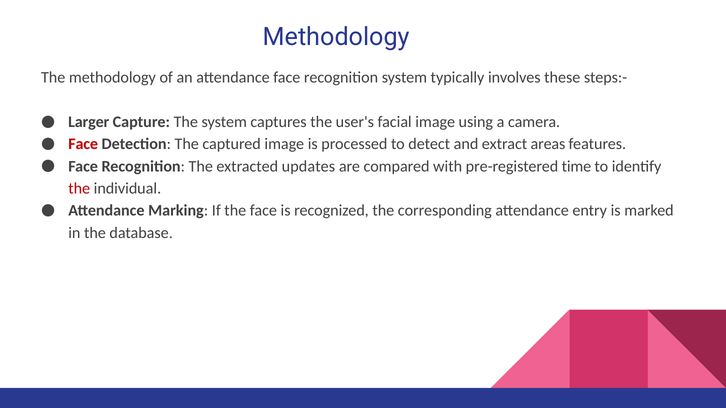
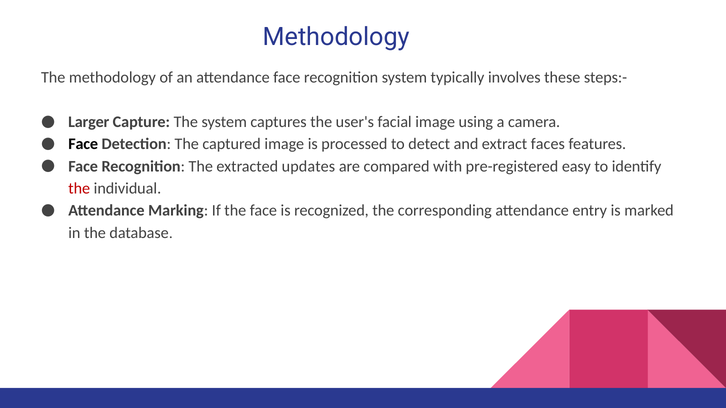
Face colour: red -> black (83, 144)
areas: areas -> faces (548, 144)
time: time -> easy (576, 166)
